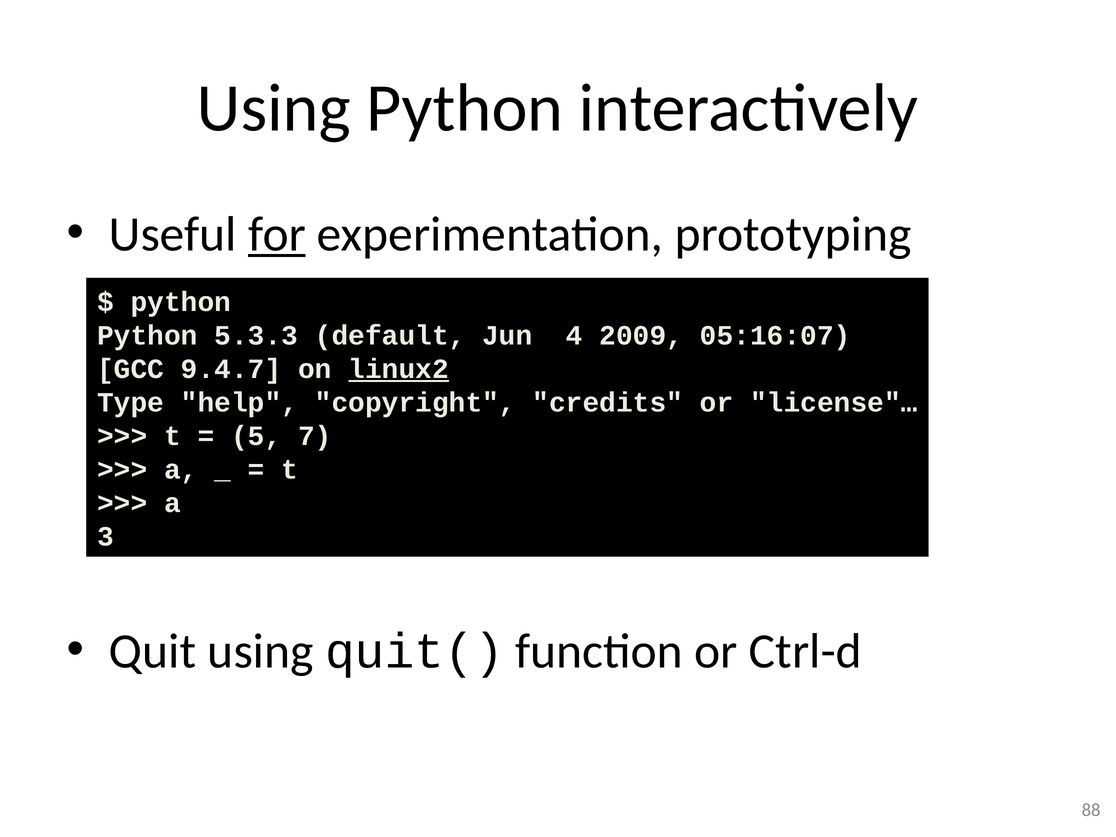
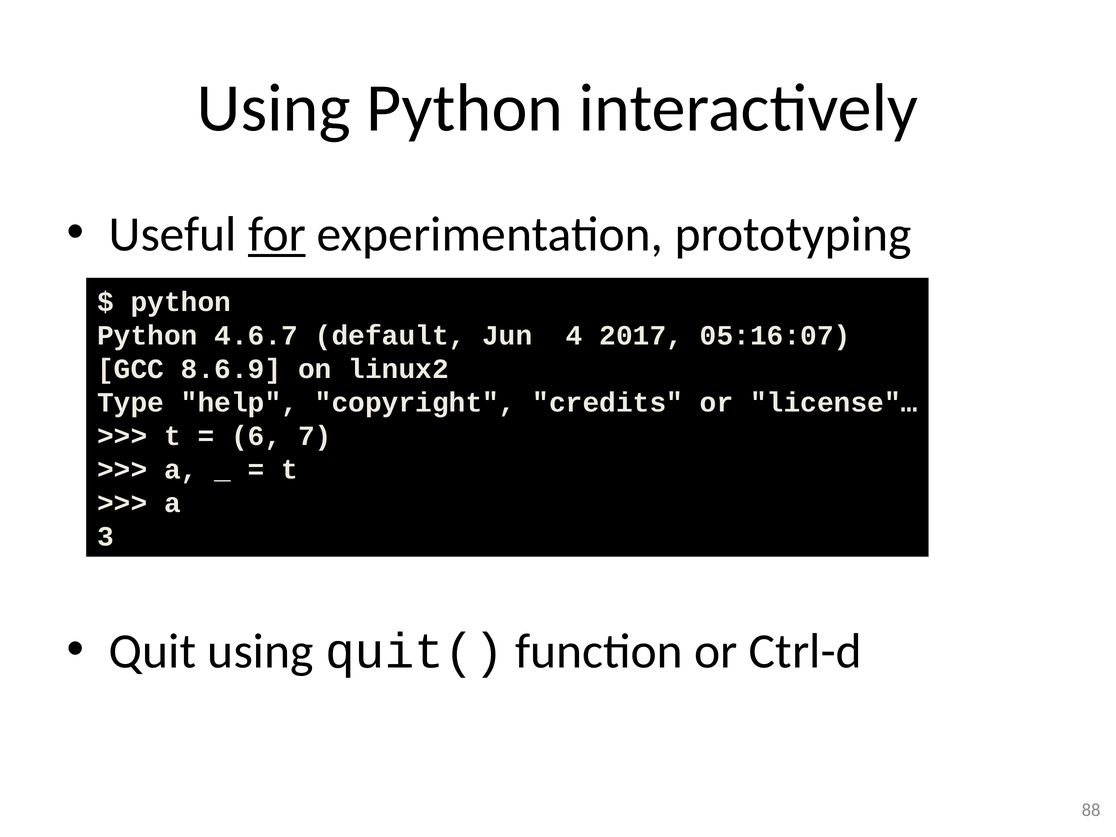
5.3.3: 5.3.3 -> 4.6.7 (256, 336)
2009: 2009 -> 2017 (641, 336)
9.4.7: 9.4.7 -> 8.6.9 (231, 369)
linux2 underline: present -> none (399, 369)
5: 5 -> 6 (256, 436)
